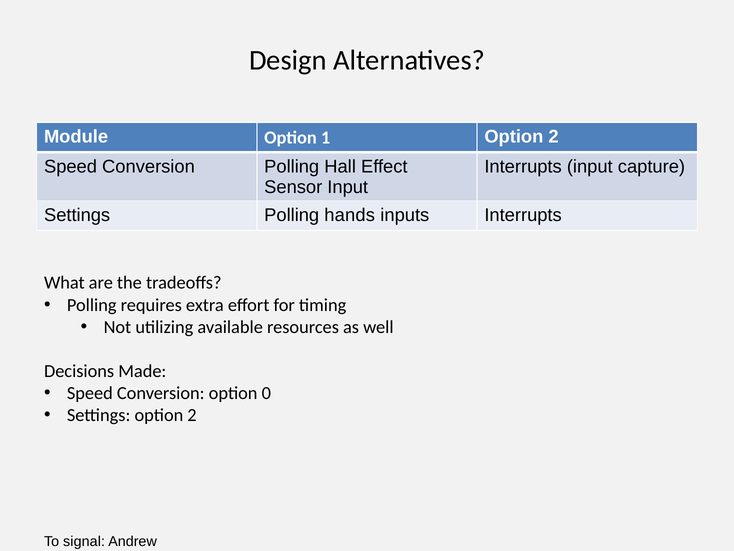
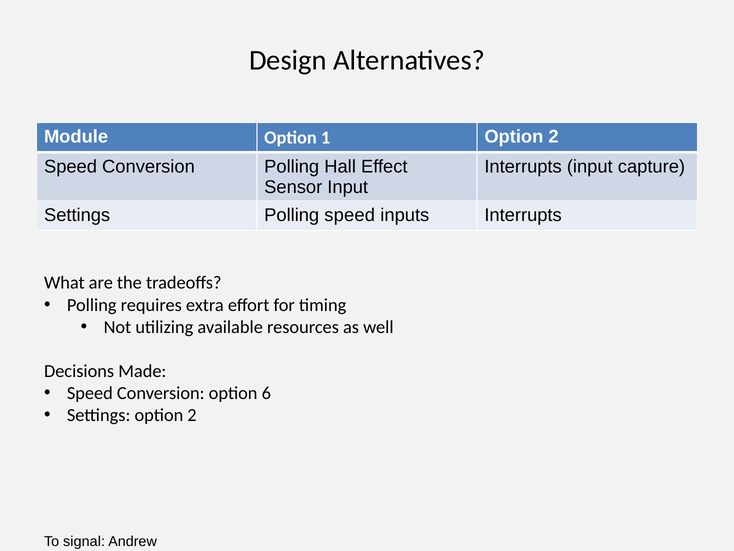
Polling hands: hands -> speed (350, 215)
0: 0 -> 6 (266, 393)
